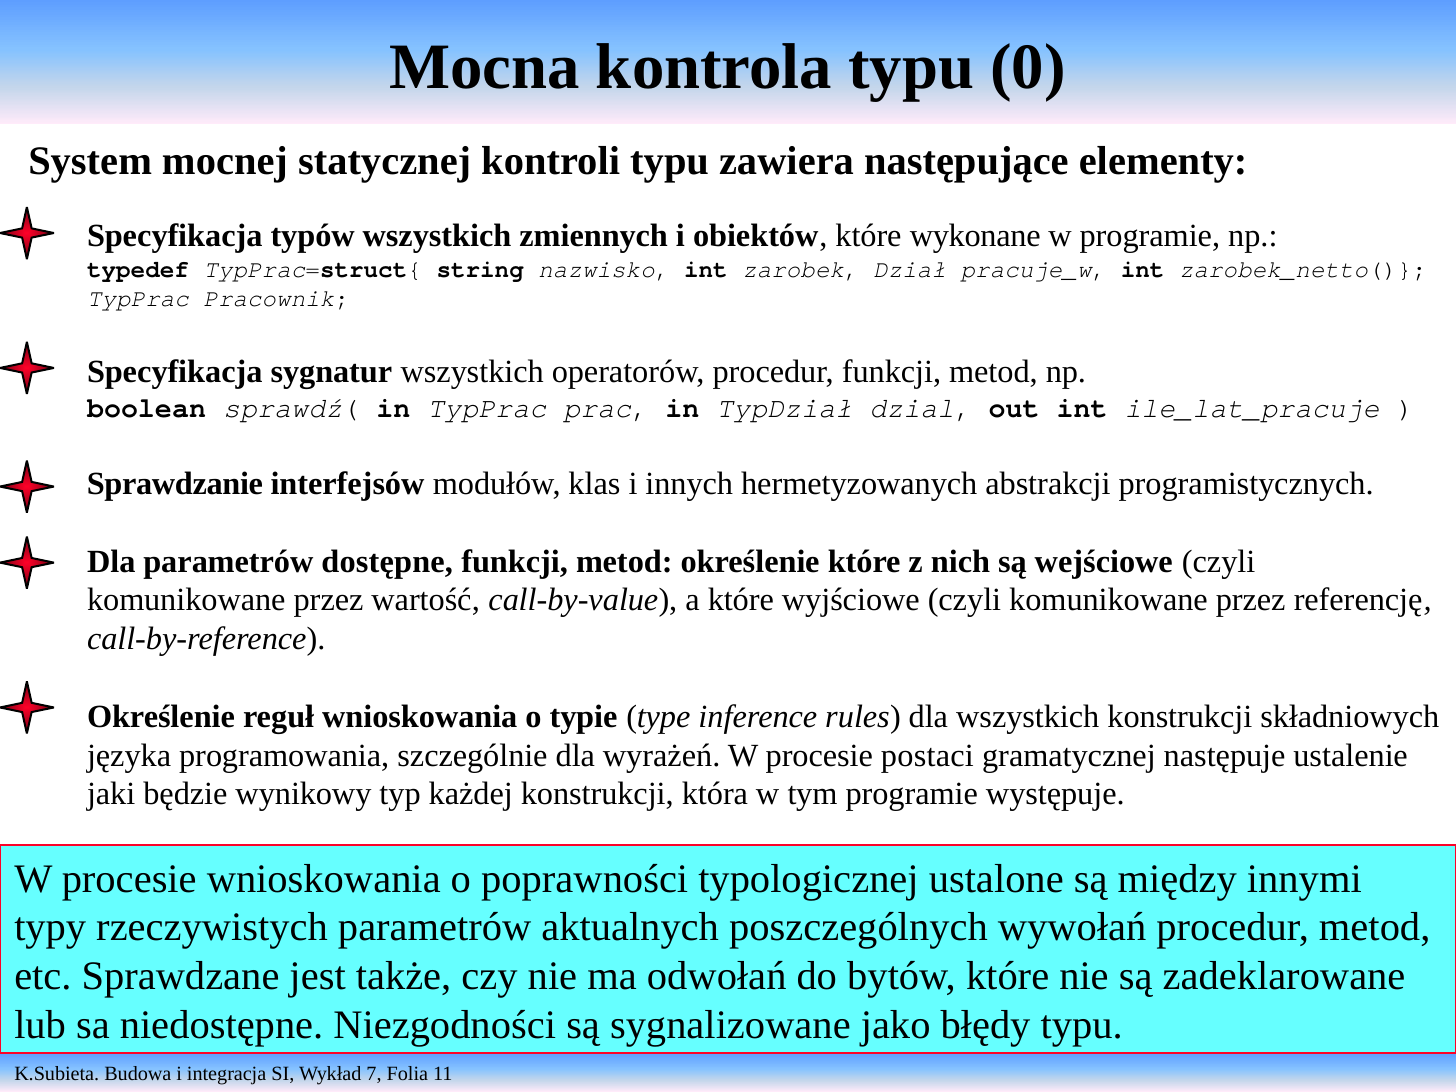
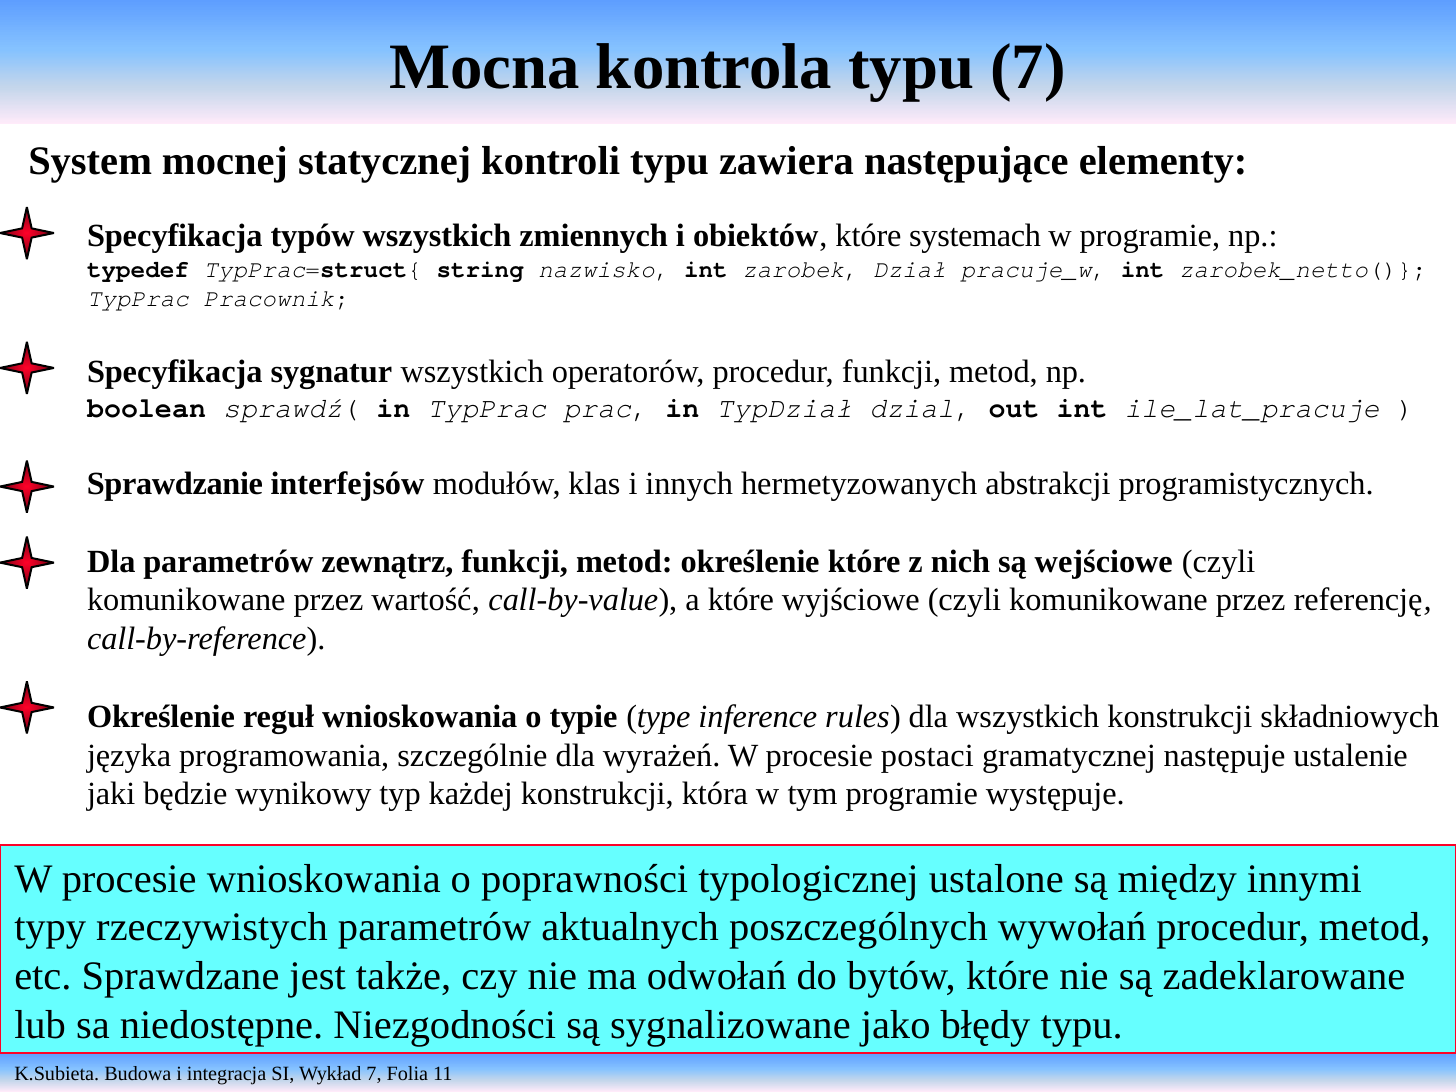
typu 0: 0 -> 7 (1028, 67)
wykonane: wykonane -> systemach (975, 236)
dostępne: dostępne -> zewnątrz (387, 561)
